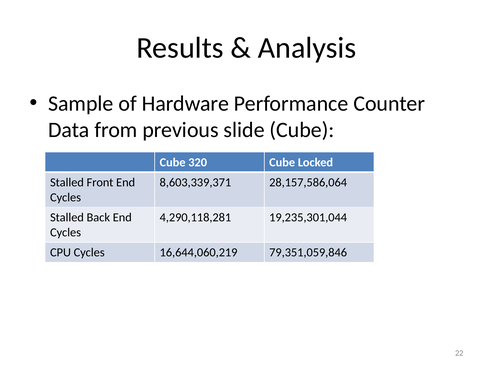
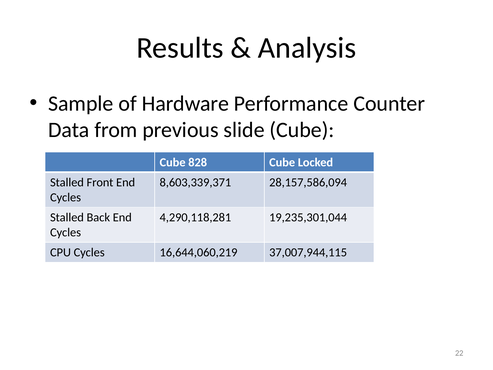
320: 320 -> 828 (198, 162)
28,157,586,064: 28,157,586,064 -> 28,157,586,094 (308, 182)
79,351,059,846: 79,351,059,846 -> 37,007,944,115 (308, 252)
